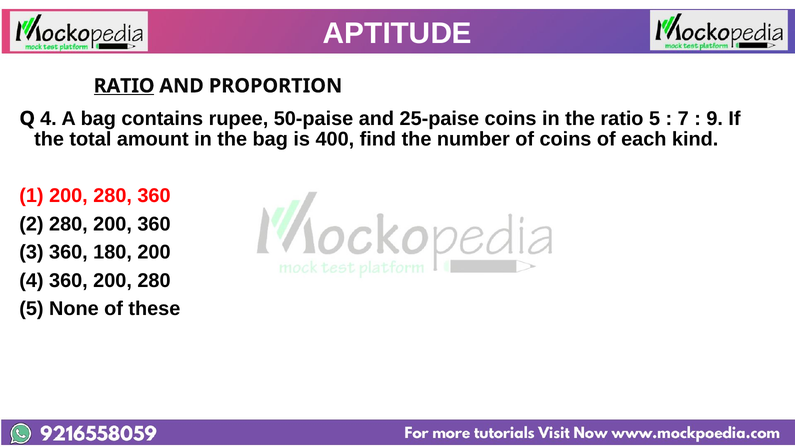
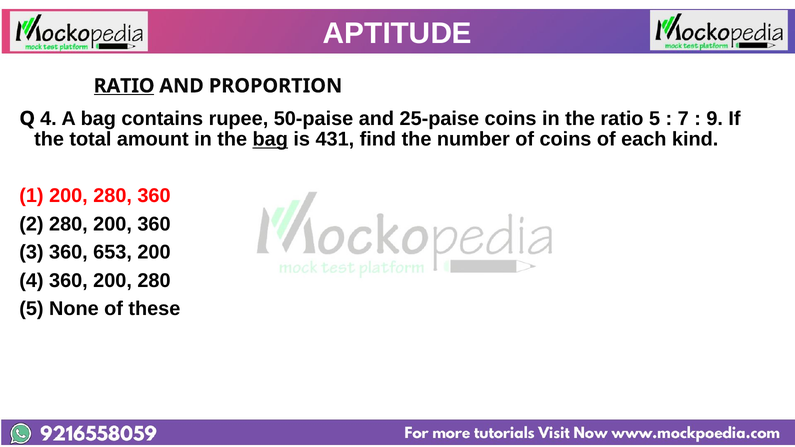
bag underline: none -> present (270, 139)
400: 400 -> 431 (335, 139)
180: 180 -> 653 (113, 252)
